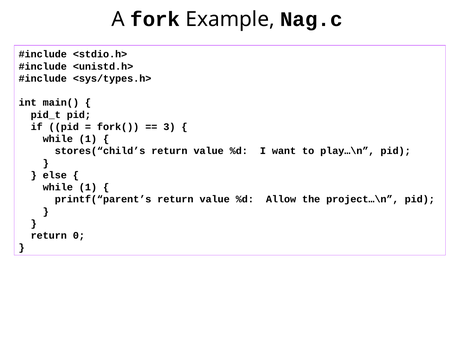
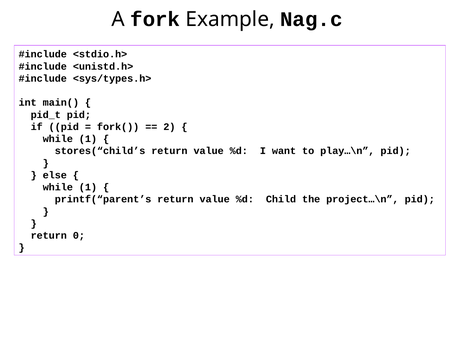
3: 3 -> 2 (169, 127)
Allow: Allow -> Child (281, 200)
